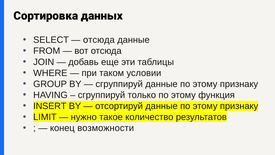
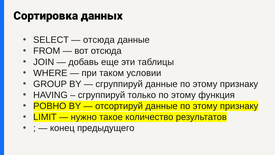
INSERT: INSERT -> РОВНО (50, 106)
возможности: возможности -> предыдущего (106, 128)
